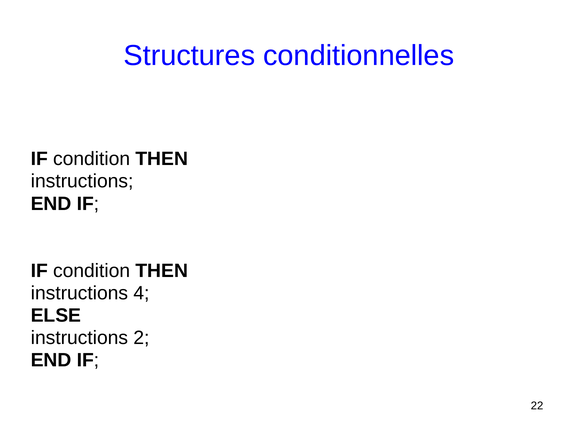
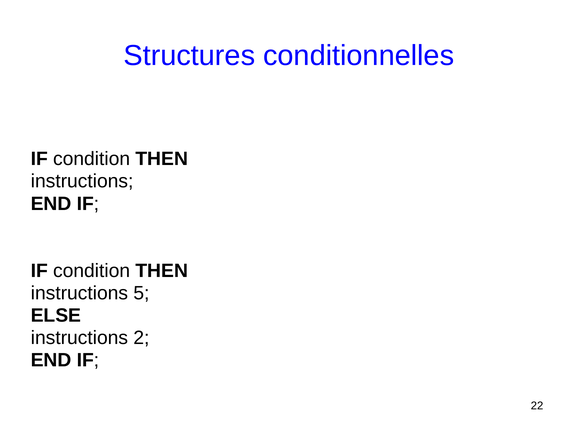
4: 4 -> 5 (142, 293)
